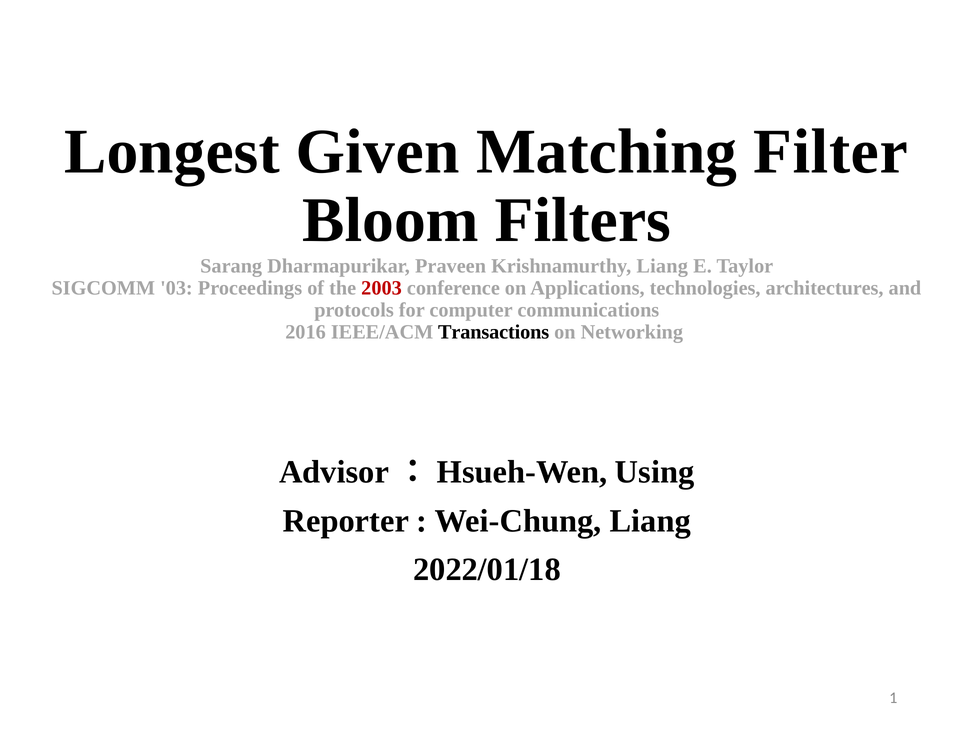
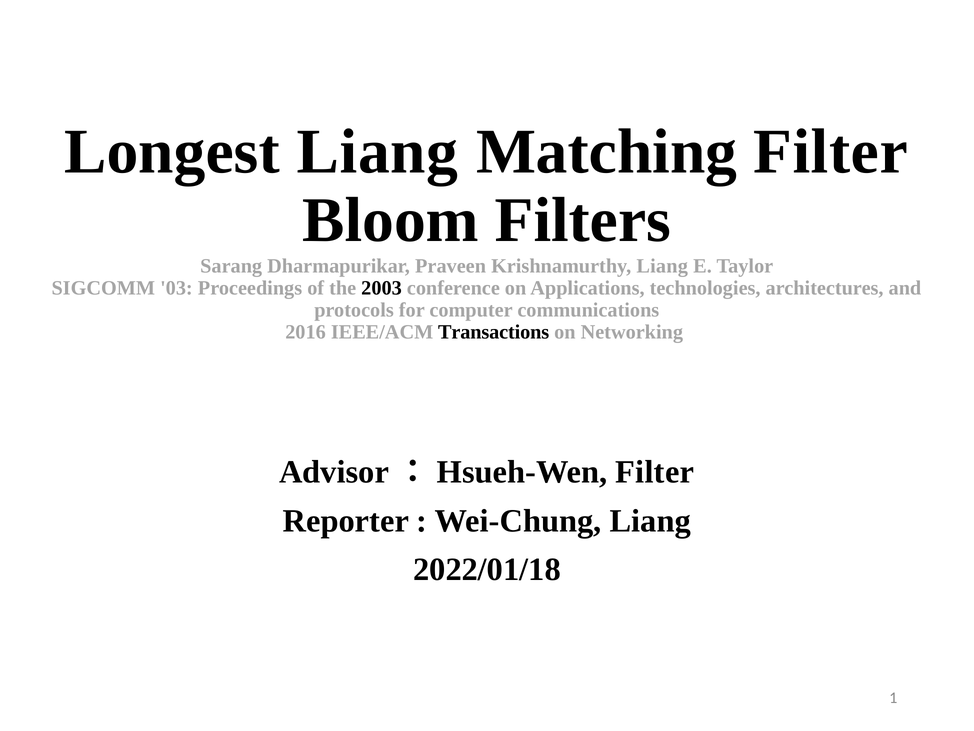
Longest Given: Given -> Liang (378, 152)
2003 colour: red -> black (382, 288)
Advisor：Hsueh-Wen Using: Using -> Filter (655, 472)
